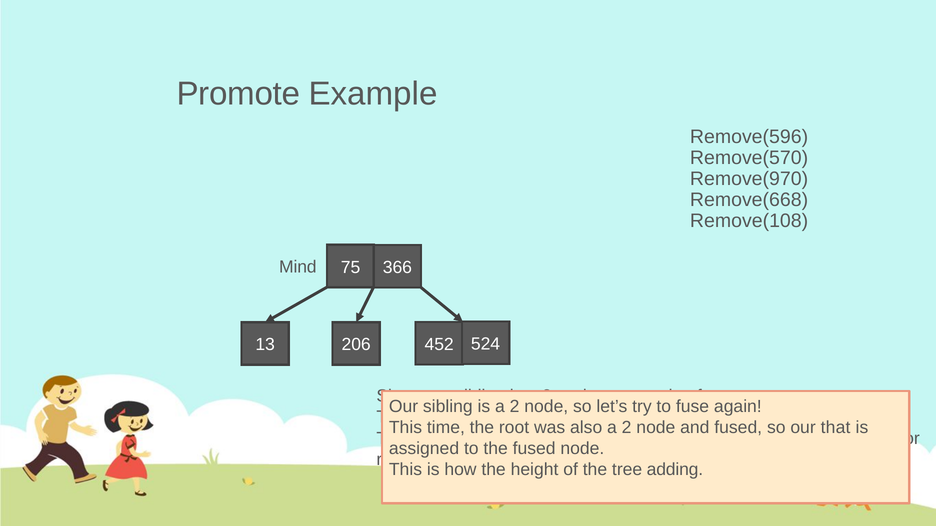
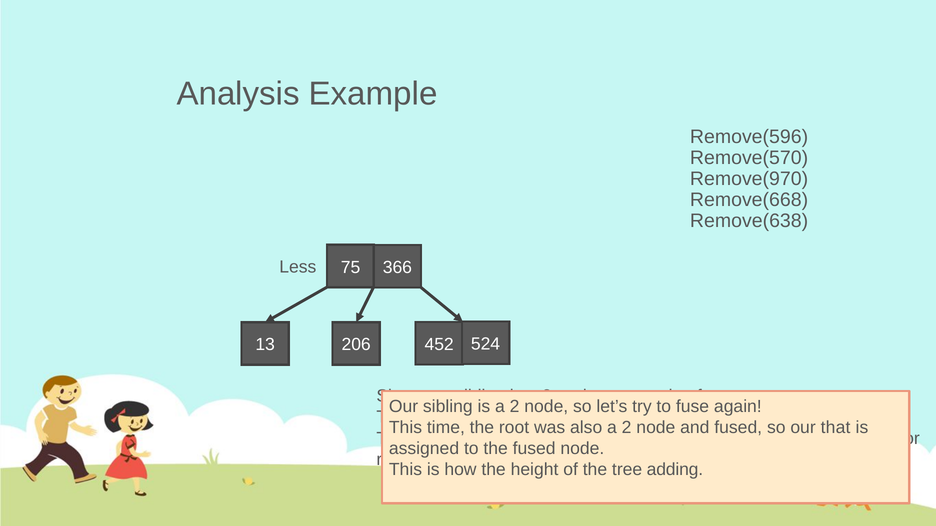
Promote: Promote -> Analysis (238, 94)
Remove(108: Remove(108 -> Remove(638 (749, 221)
Mind: Mind -> Less (298, 267)
